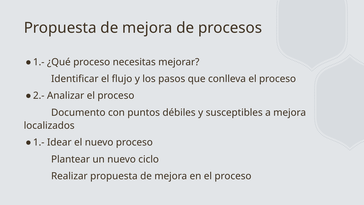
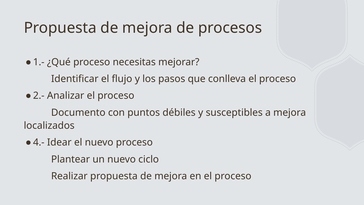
1.-: 1.- -> 4.- (39, 142)
